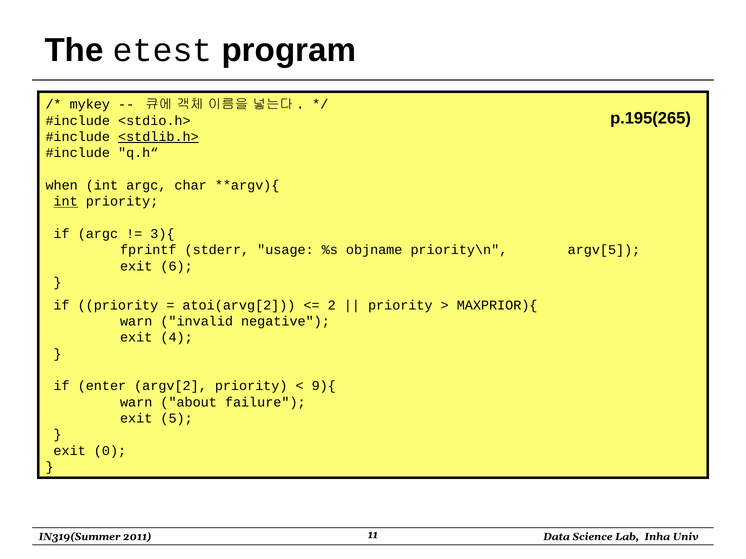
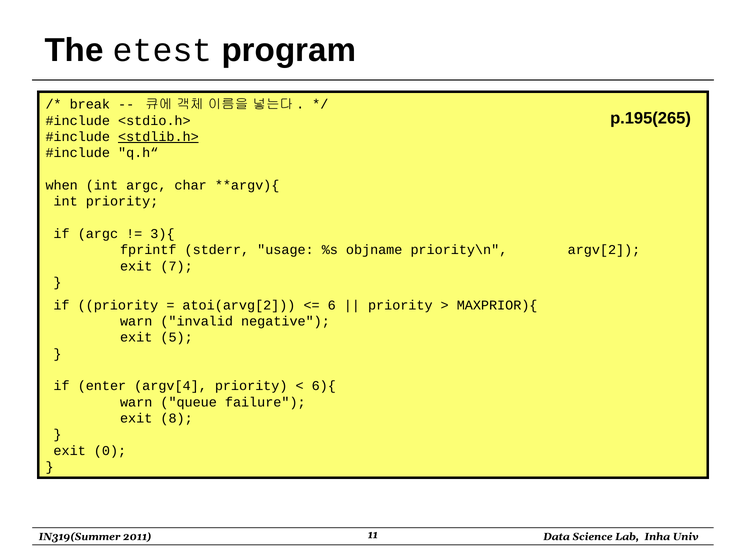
mykey: mykey -> break (90, 104)
int underline: present -> none (66, 202)
argv[5: argv[5 -> argv[2 (604, 250)
6: 6 -> 7 (177, 266)
2: 2 -> 6 (332, 305)
4: 4 -> 5 (177, 338)
argv[2: argv[2 -> argv[4 (170, 386)
9){: 9){ -> 6){ (324, 386)
about: about -> queue (189, 403)
5: 5 -> 8 (177, 419)
